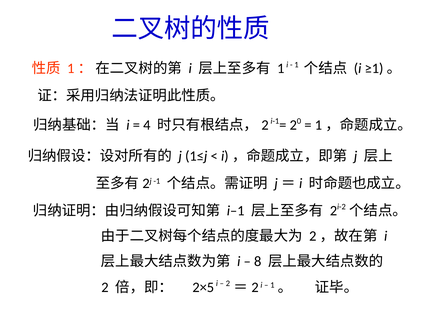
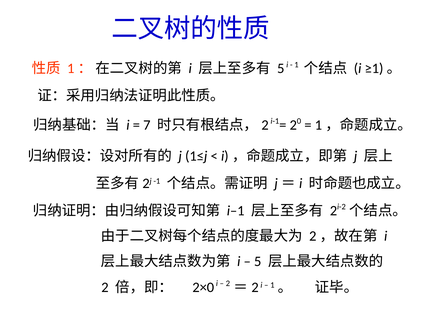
1: 1 -> 5 (281, 68)
4: 4 -> 7 (147, 125)
8: 8 -> 5 (258, 261)
2×5: 2×5 -> 2×0 (203, 287)
